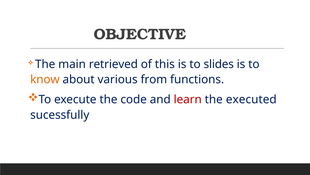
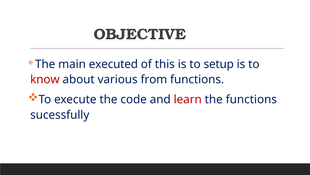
retrieved: retrieved -> executed (113, 64)
slides: slides -> setup (219, 64)
know colour: orange -> red (45, 79)
the executed: executed -> functions (251, 99)
